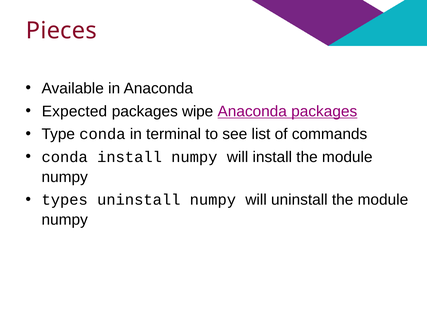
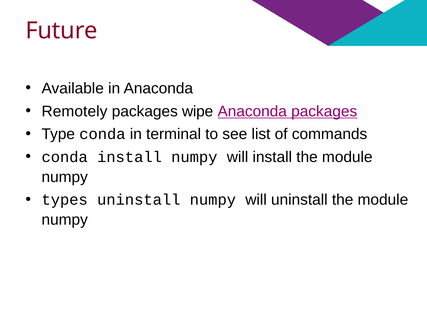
Pieces: Pieces -> Future (62, 31)
Expected: Expected -> Remotely (75, 111)
